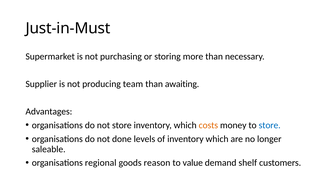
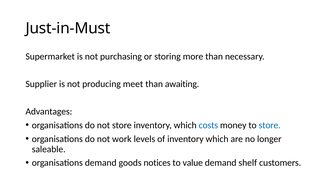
team: team -> meet (133, 84)
costs colour: orange -> blue (208, 125)
done: done -> work (122, 139)
organisations regional: regional -> demand (101, 162)
reason: reason -> notices (157, 162)
